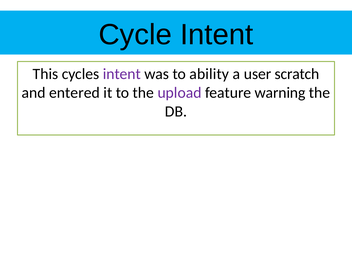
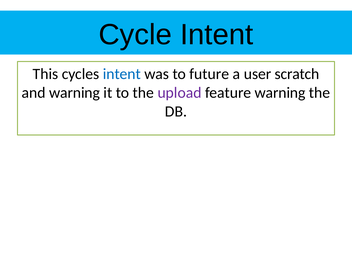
intent colour: purple -> blue (122, 74)
ability: ability -> future (209, 74)
and entered: entered -> warning (75, 93)
